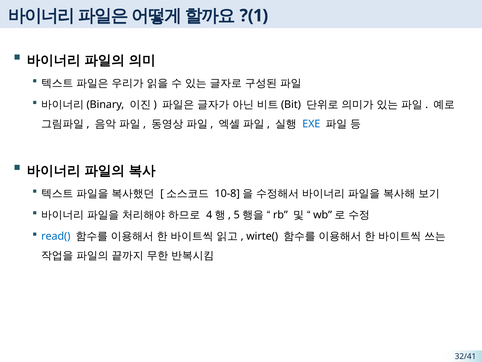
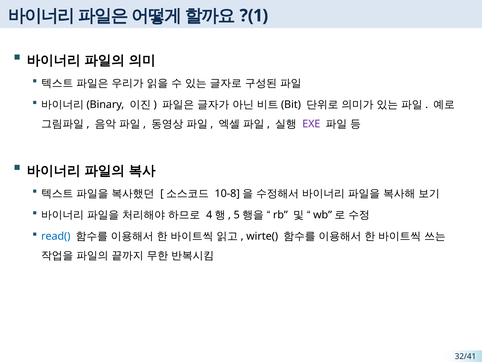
EXE colour: blue -> purple (311, 124)
